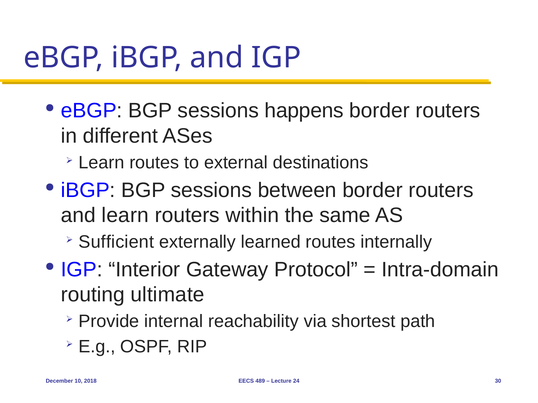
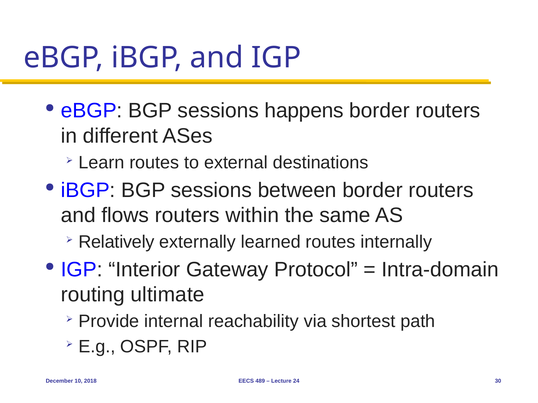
and learn: learn -> flows (125, 216)
Sufficient: Sufficient -> Relatively (116, 242)
